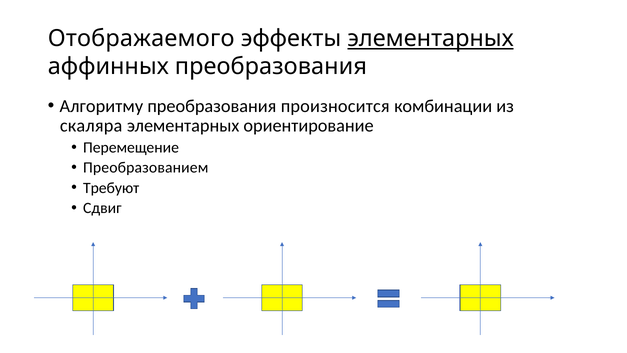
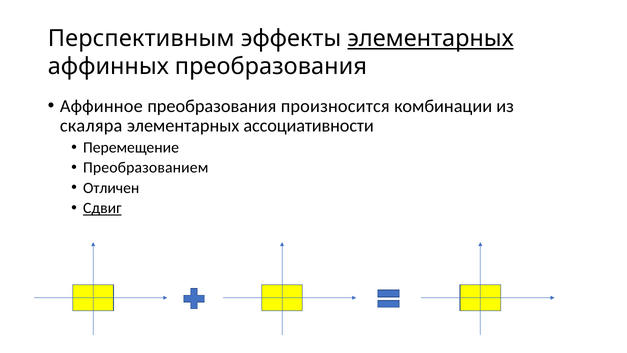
Отображаемого: Отображаемого -> Перспективным (141, 39)
Алгоритму: Алгоритму -> Аффинное (101, 106)
ориентирование: ориентирование -> ассоциативности (309, 126)
Требуют: Требуют -> Отличен (111, 188)
Сдвиг underline: none -> present (102, 208)
